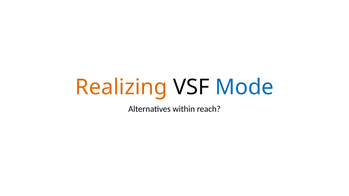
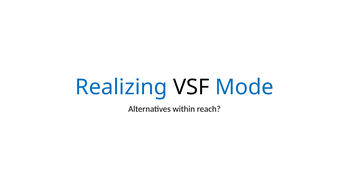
Realizing colour: orange -> blue (121, 87)
